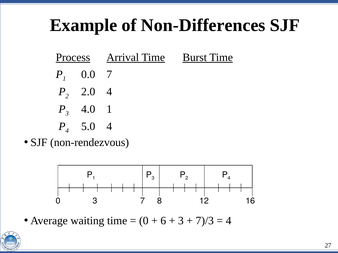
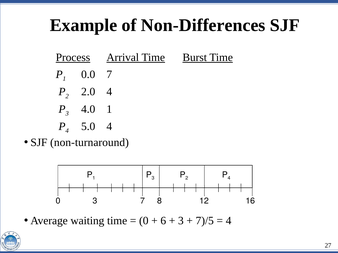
non-rendezvous: non-rendezvous -> non-turnaround (90, 143)
7)/3: 7)/3 -> 7)/5 (205, 221)
